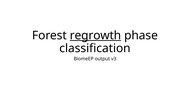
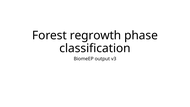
regrowth underline: present -> none (96, 35)
